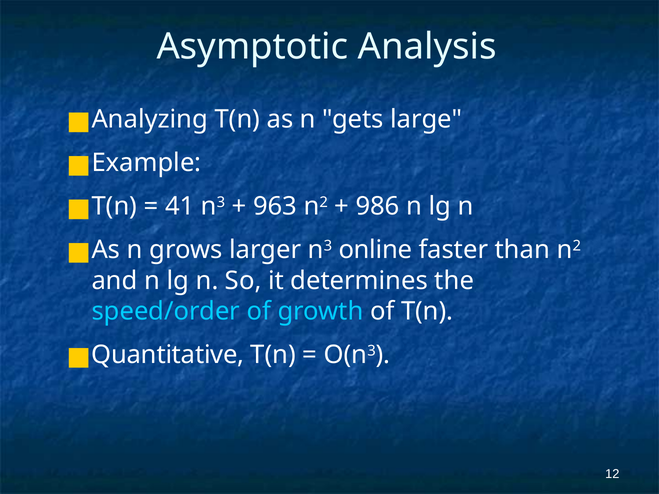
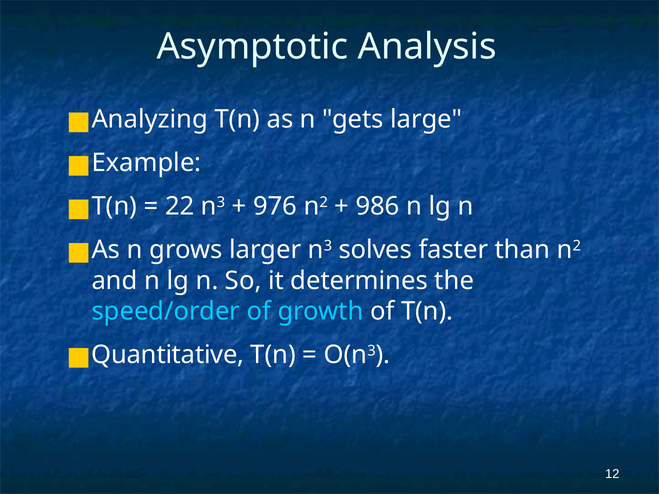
41: 41 -> 22 (180, 206)
963: 963 -> 976 (275, 206)
online: online -> solves (375, 250)
